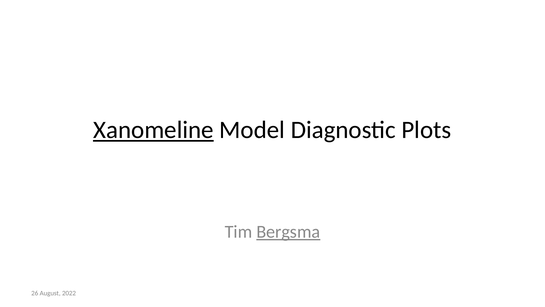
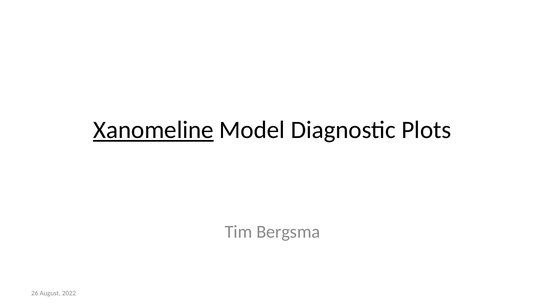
Bergsma underline: present -> none (288, 232)
